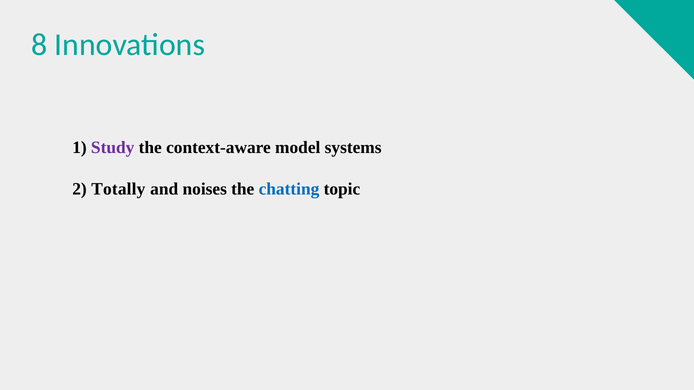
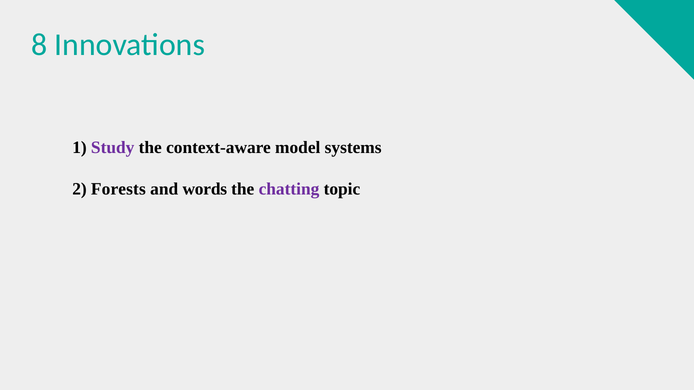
Totally: Totally -> Forests (118, 189)
noises: noises -> words (205, 189)
chatting colour: blue -> purple (289, 189)
